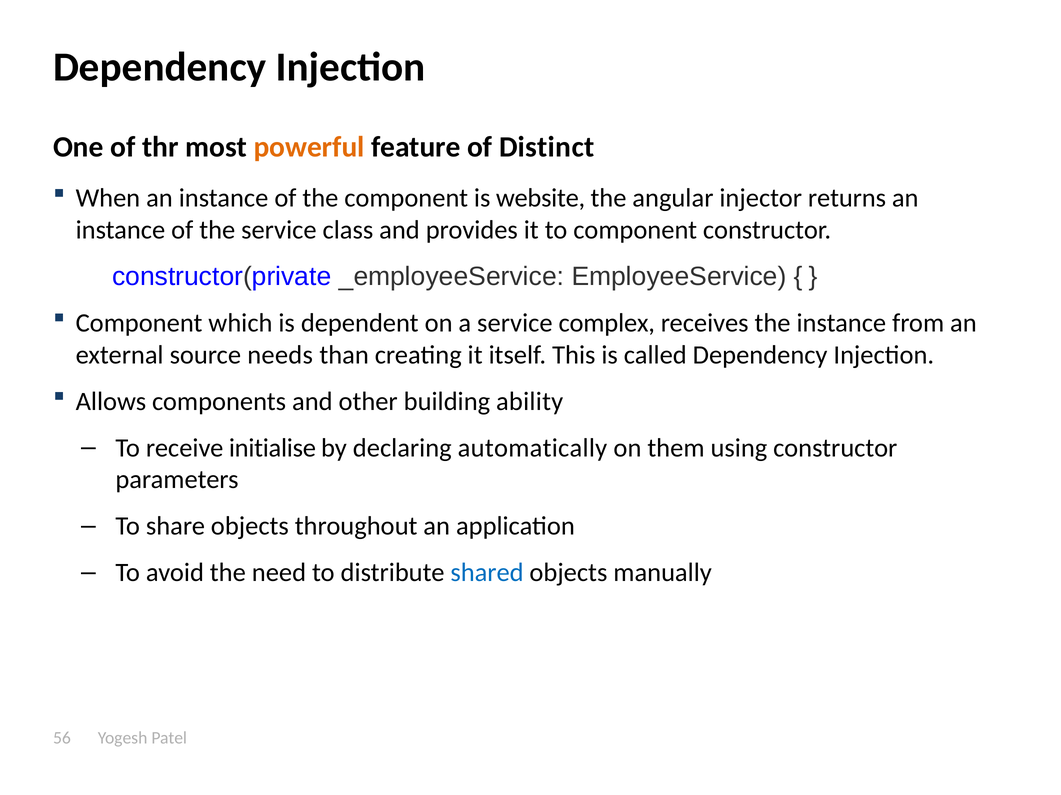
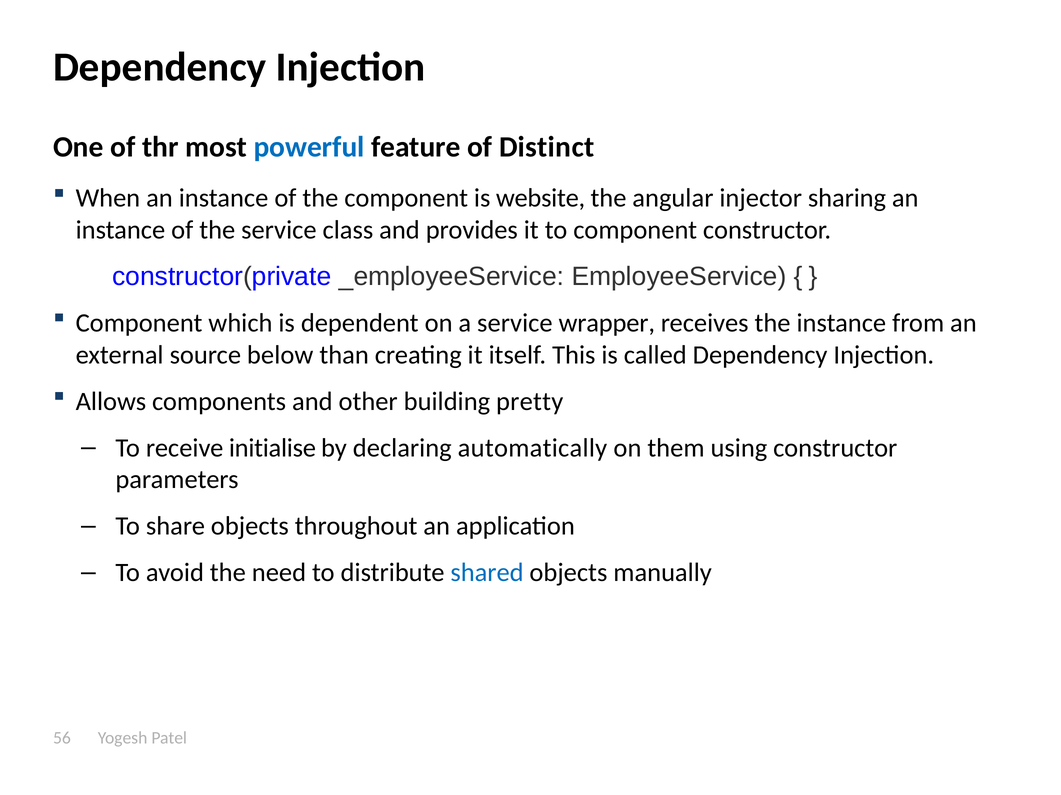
powerful colour: orange -> blue (309, 147)
returns: returns -> sharing (847, 198)
complex: complex -> wrapper (607, 323)
needs: needs -> below (280, 355)
ability: ability -> pretty (530, 402)
